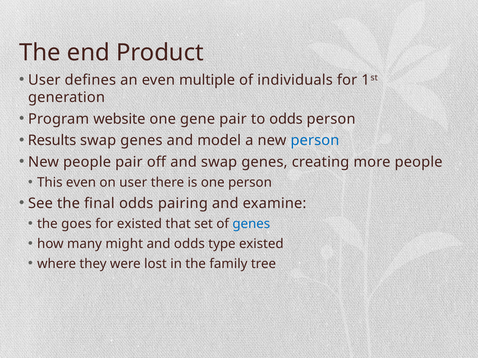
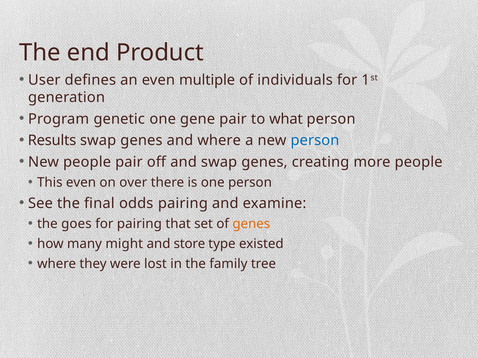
website: website -> genetic (119, 119)
to odds: odds -> what (286, 119)
and model: model -> where (219, 141)
on user: user -> over (133, 183)
for existed: existed -> pairing (139, 224)
genes colour: blue -> orange (251, 224)
and odds: odds -> store (189, 244)
